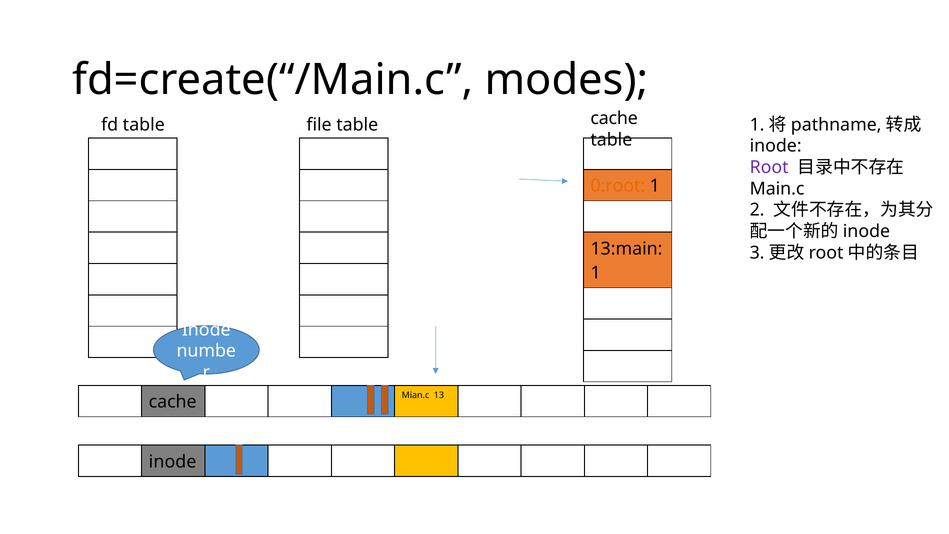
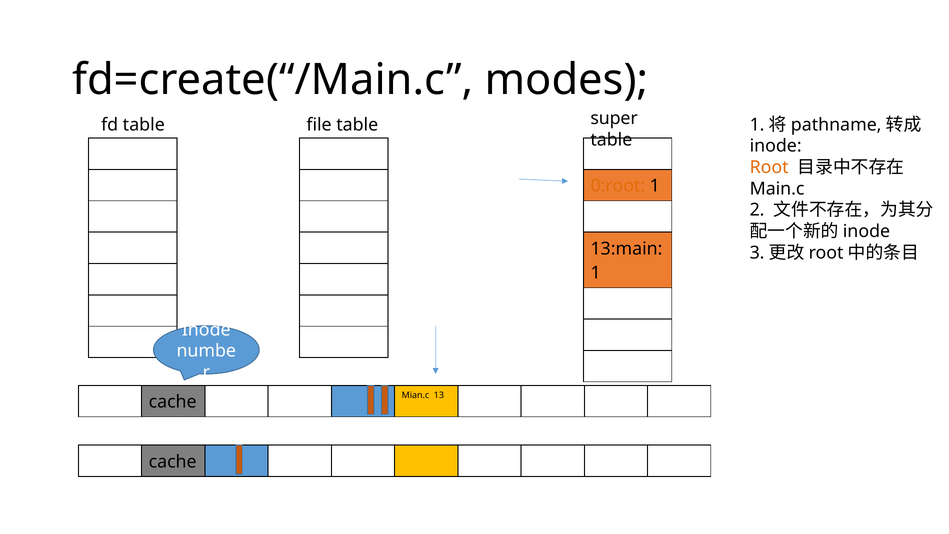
table cache: cache -> super (614, 118)
Root colour: purple -> orange (769, 167)
inode: inode -> cache (173, 462)
